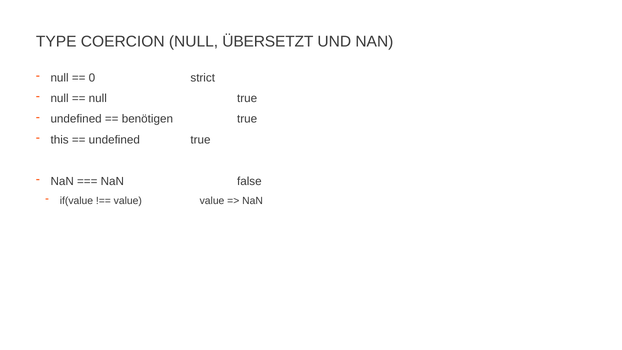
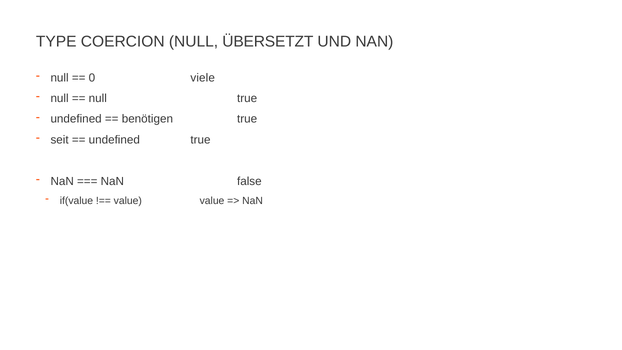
strict: strict -> viele (203, 78)
this: this -> seit (60, 140)
